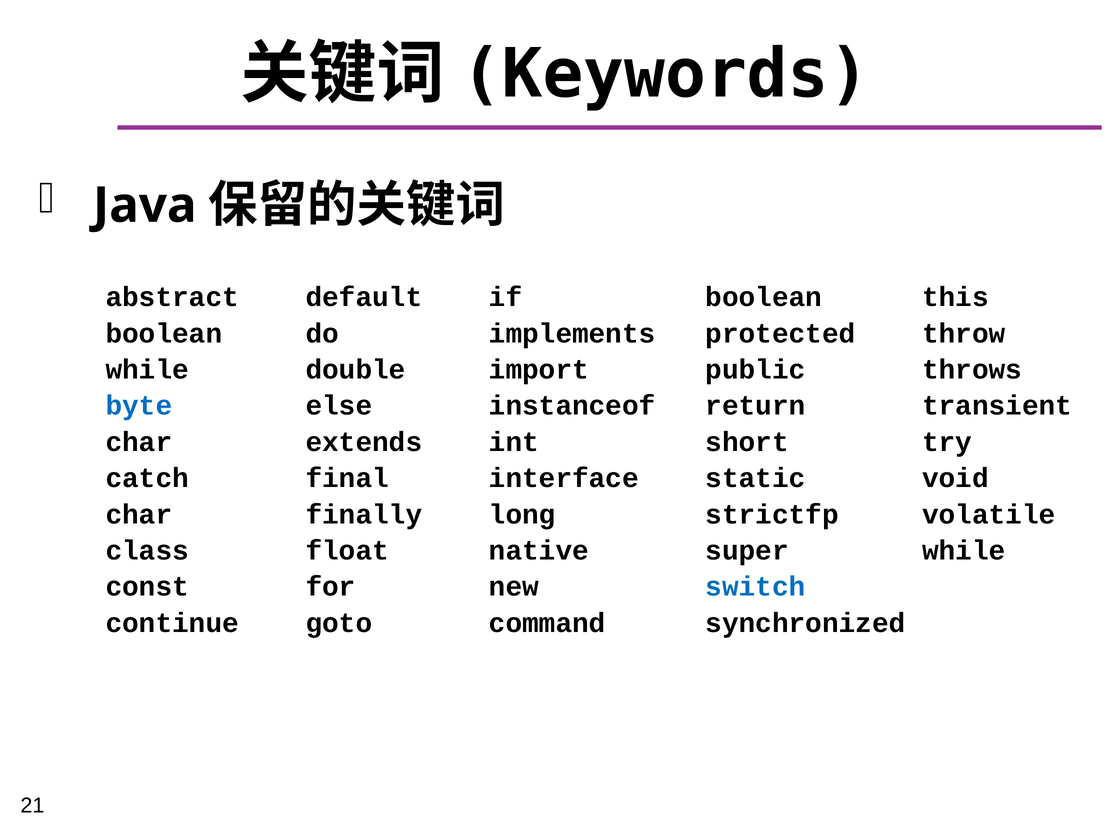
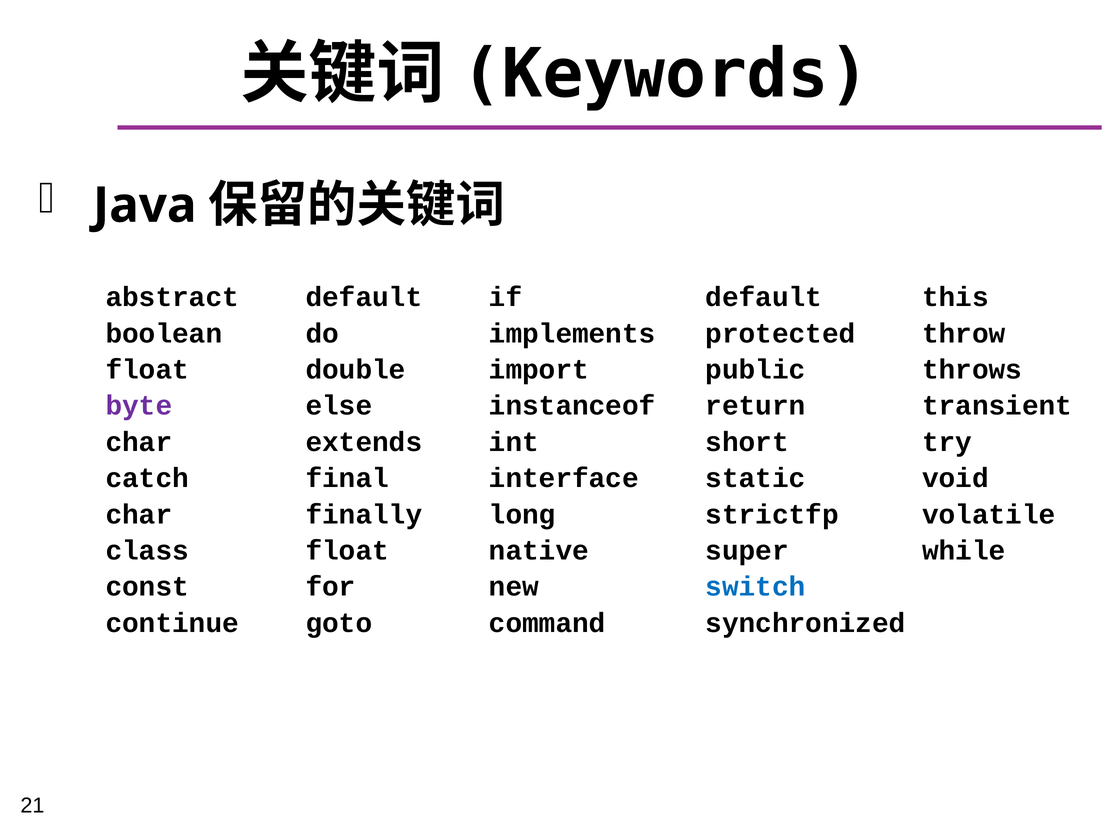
if boolean: boolean -> default (764, 297)
while: while -> float (147, 369)
byte colour: blue -> purple (139, 405)
